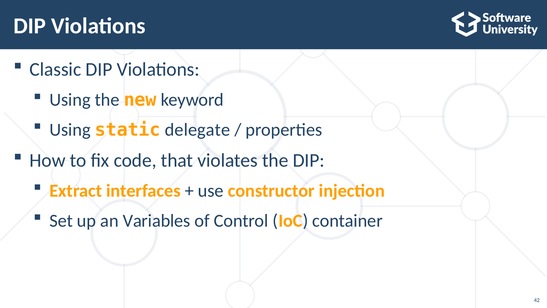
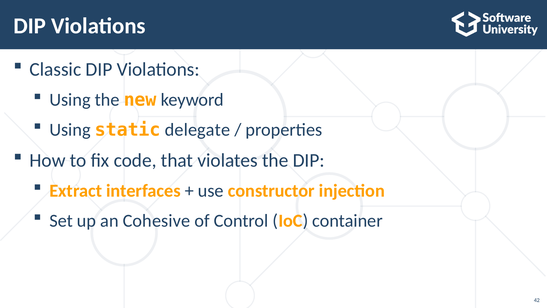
Variables: Variables -> Cohesive (156, 221)
